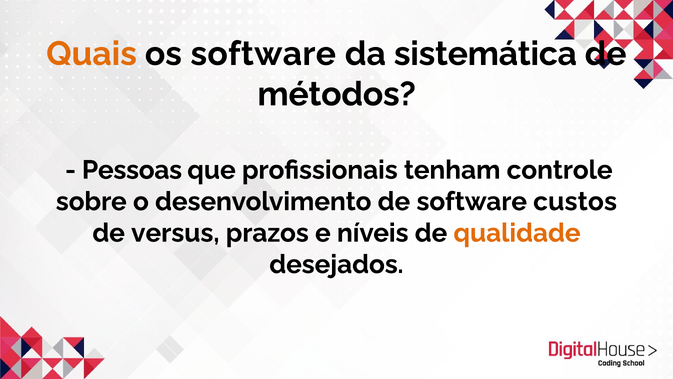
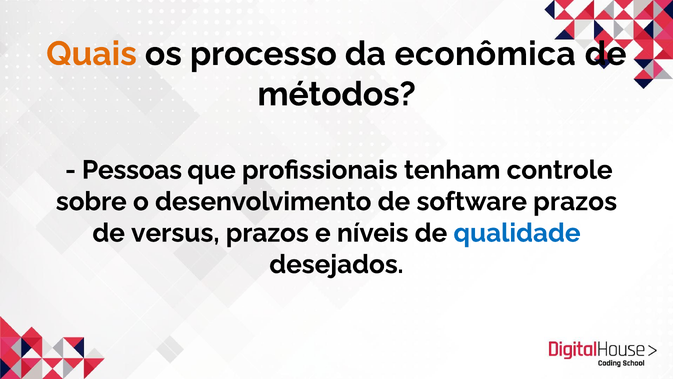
os software: software -> processo (263, 54)
sistemática: sistemática -> econômica (485, 54)
software custos: custos -> prazos (575, 201)
qualidade colour: orange -> blue (517, 233)
